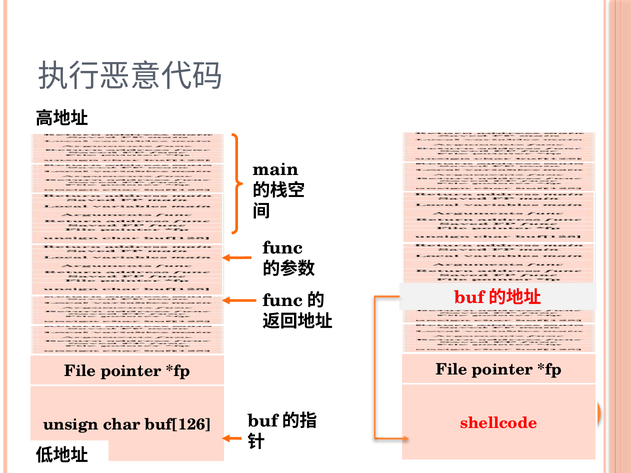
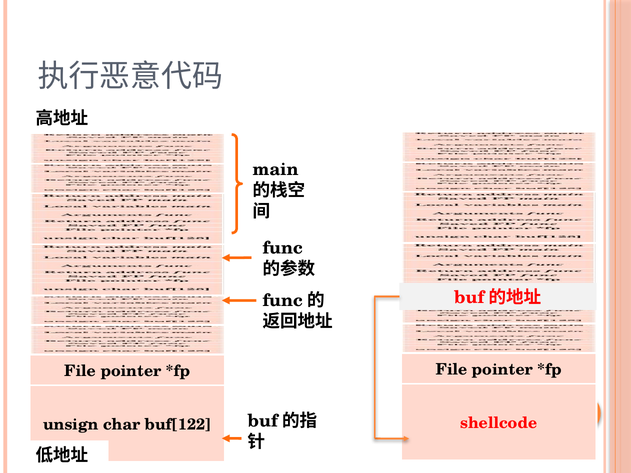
buf[126: buf[126 -> buf[122 (178, 425)
